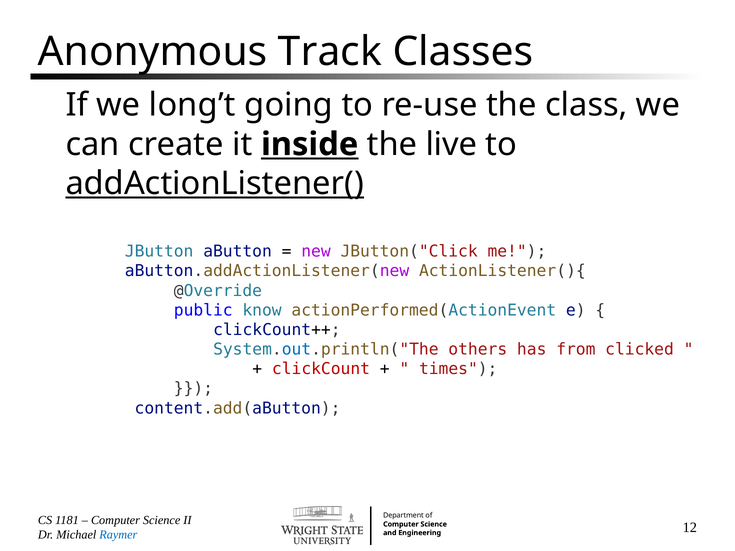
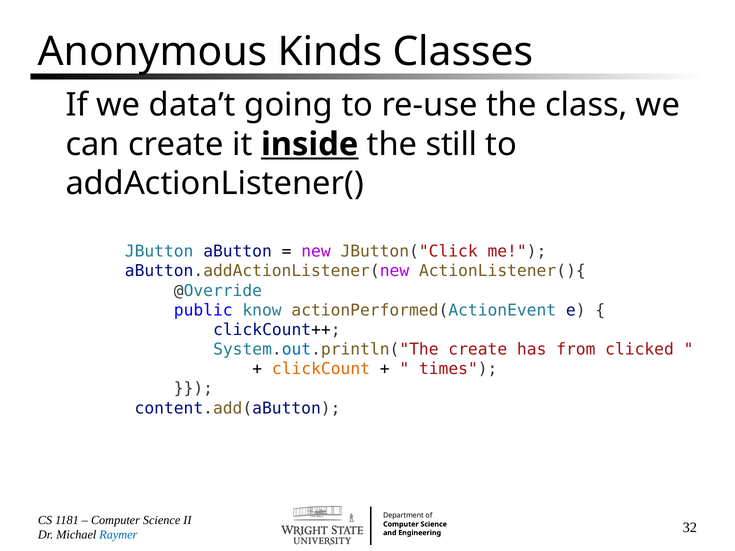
Track: Track -> Kinds (330, 52)
long’t: long’t -> data’t (192, 105)
live: live -> still (451, 144)
addActionListener( underline: present -> none (215, 184)
System.out.println("The others: others -> create (478, 350)
clickCount colour: red -> orange (321, 369)
12: 12 -> 32 (690, 528)
